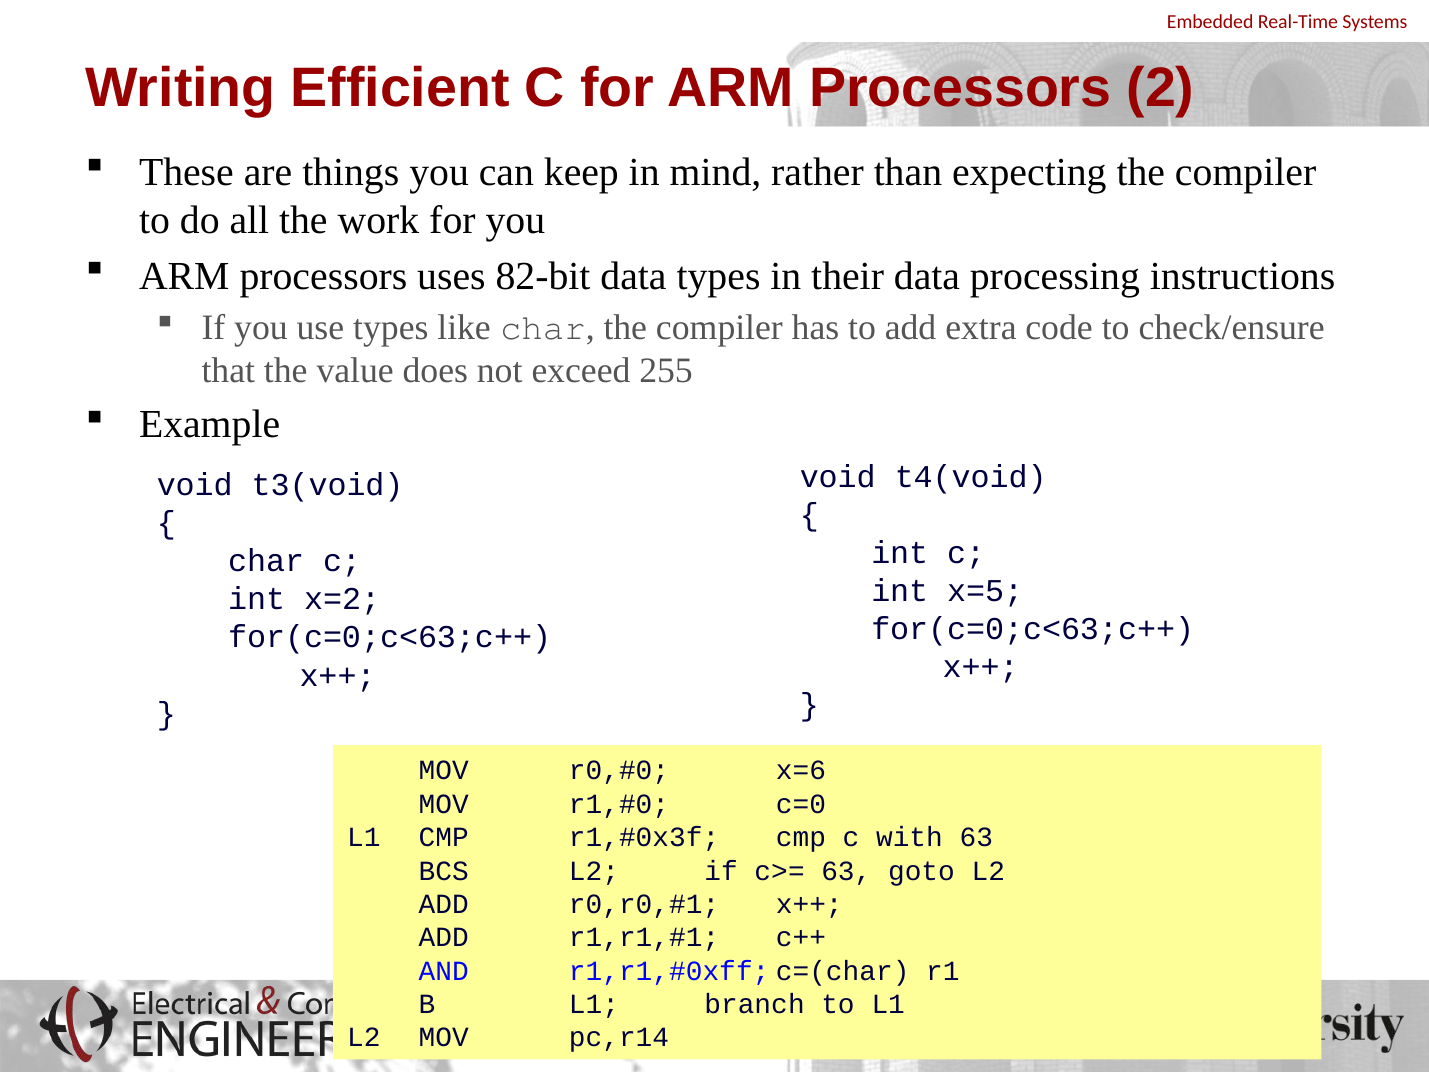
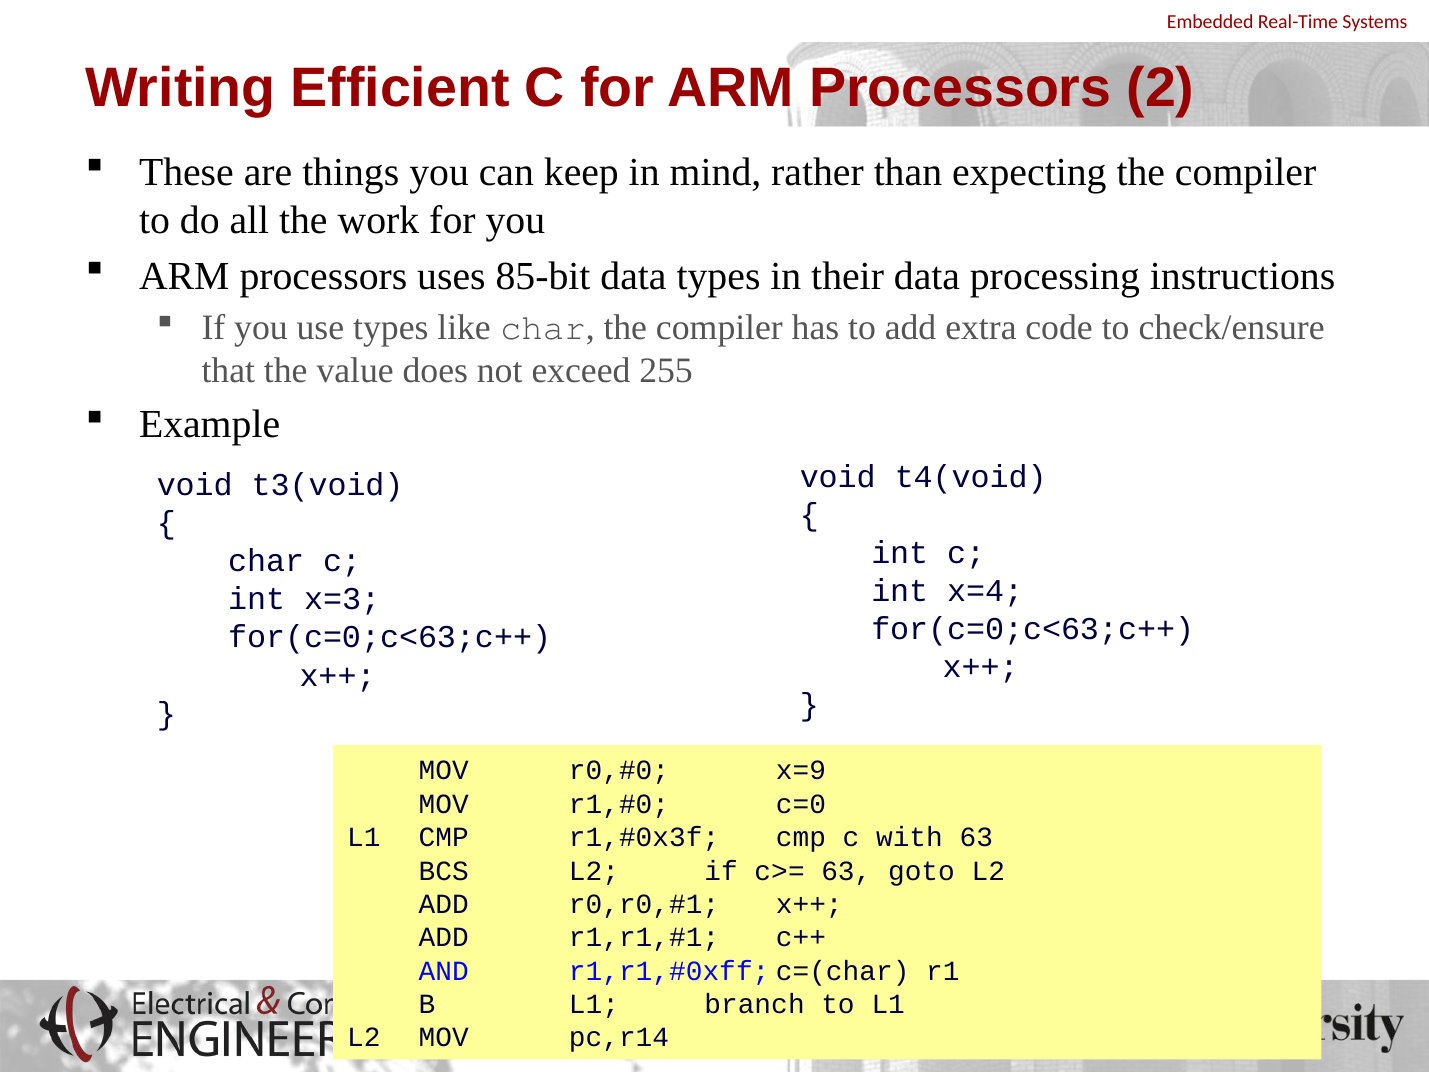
82-bit: 82-bit -> 85-bit (543, 276)
x=5: x=5 -> x=4 (985, 591)
x=2: x=2 -> x=3 (342, 599)
x=6: x=6 -> x=9 (801, 771)
